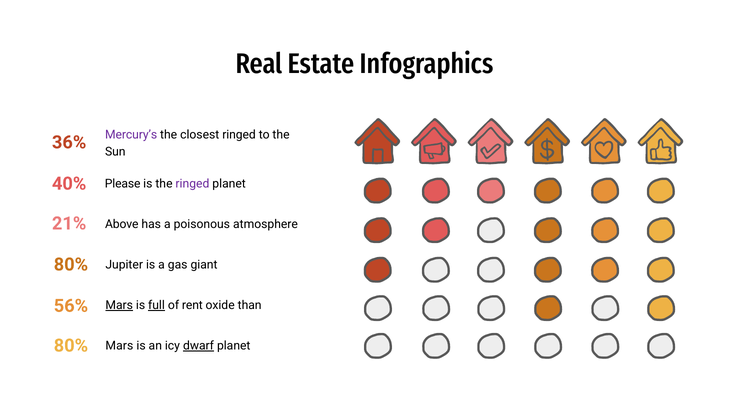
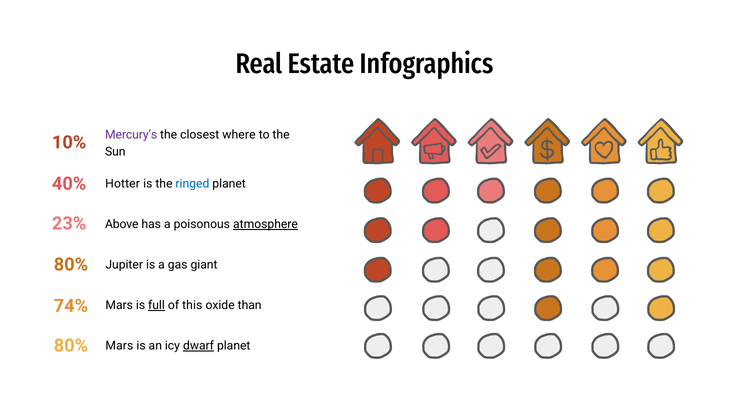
closest ringed: ringed -> where (239, 135)
36%: 36% -> 10% (69, 142)
Please: Please -> Hotter (123, 184)
ringed colour: purple -> blue (192, 184)
21%: 21% -> 23% (69, 223)
atmosphere underline: none -> present (265, 224)
56%: 56% -> 74% (71, 306)
Mars underline: present -> none (119, 305)
rent: rent -> this (192, 305)
